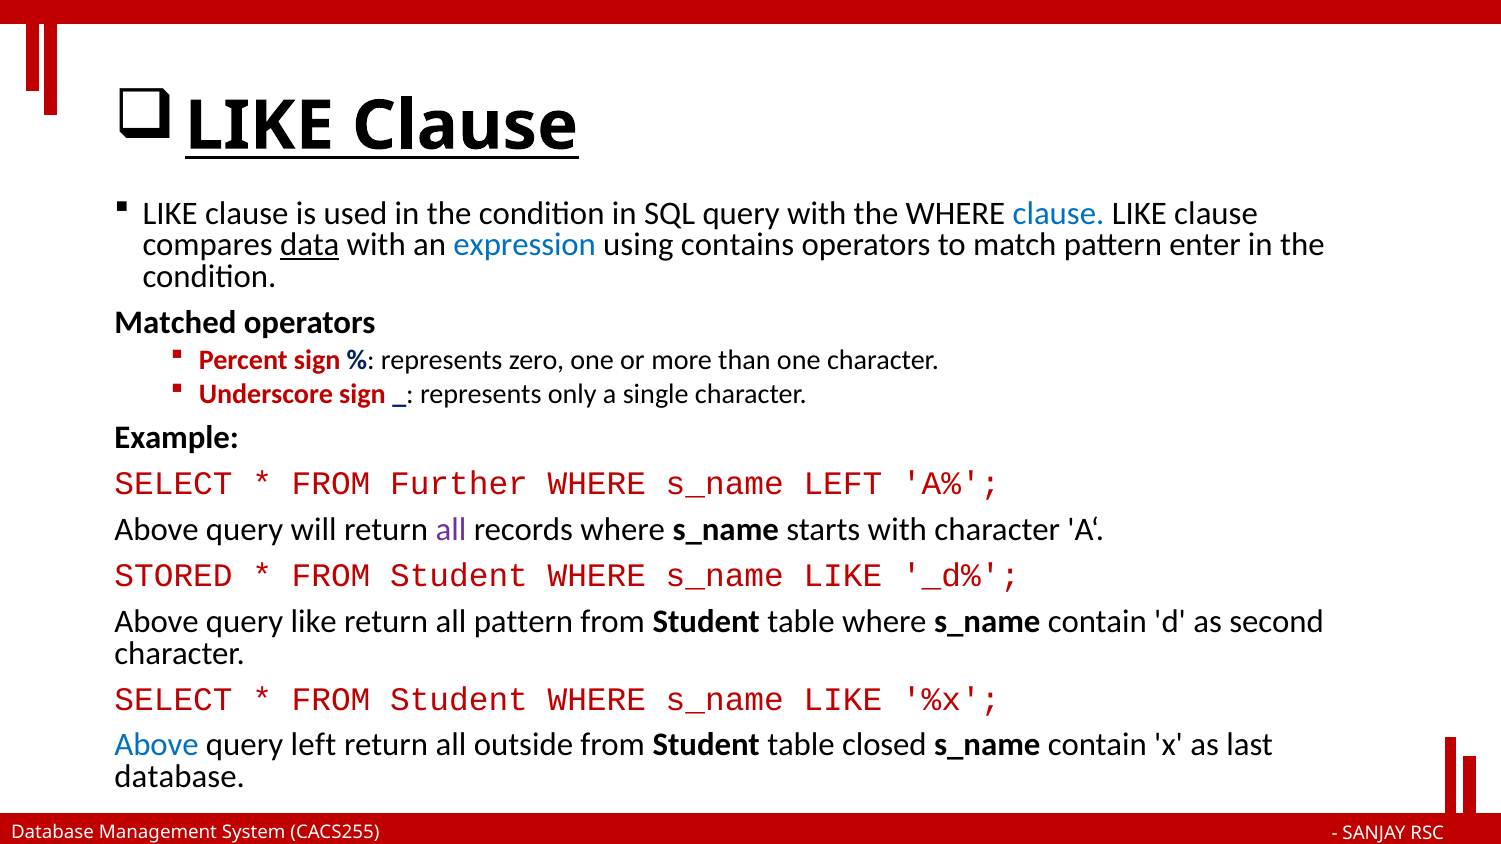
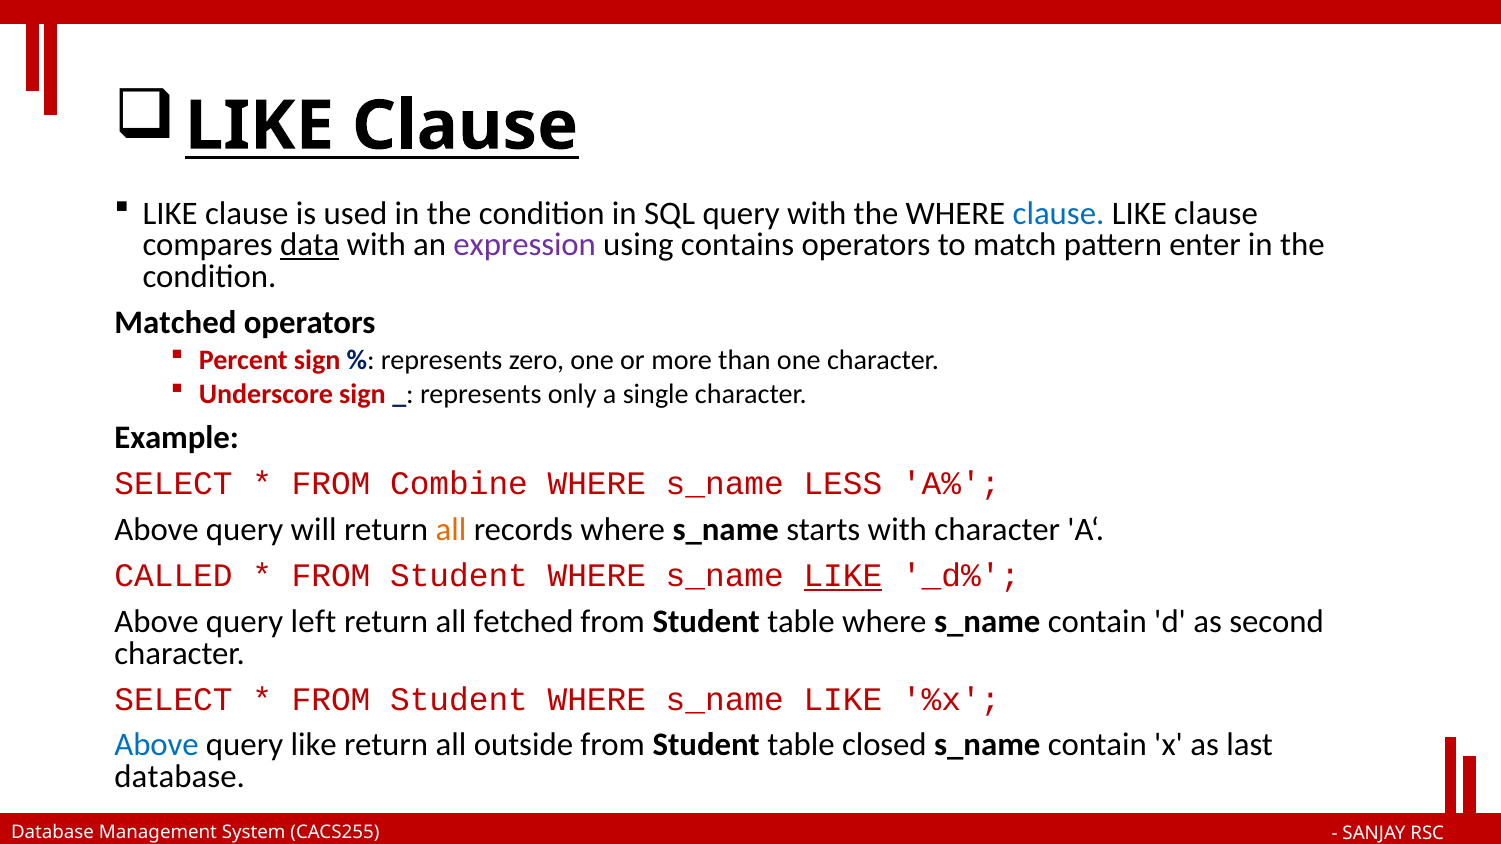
expression colour: blue -> purple (525, 245)
Further: Further -> Combine (459, 484)
s_name LEFT: LEFT -> LESS (843, 484)
all colour: purple -> orange (451, 530)
STORED: STORED -> CALLED (174, 576)
LIKE underline: none -> present (843, 576)
query like: like -> left (314, 622)
all pattern: pattern -> fetched (524, 622)
query left: left -> like (314, 745)
